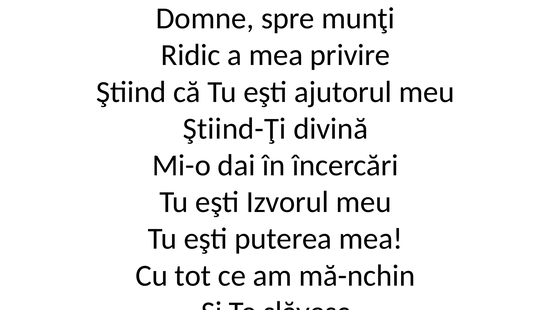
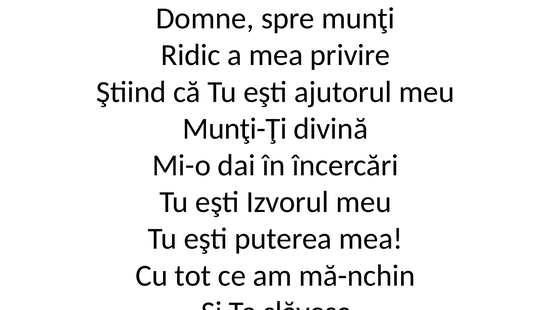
Ştiind-Ţi: Ştiind-Ţi -> Munţi-Ţi (235, 129)
